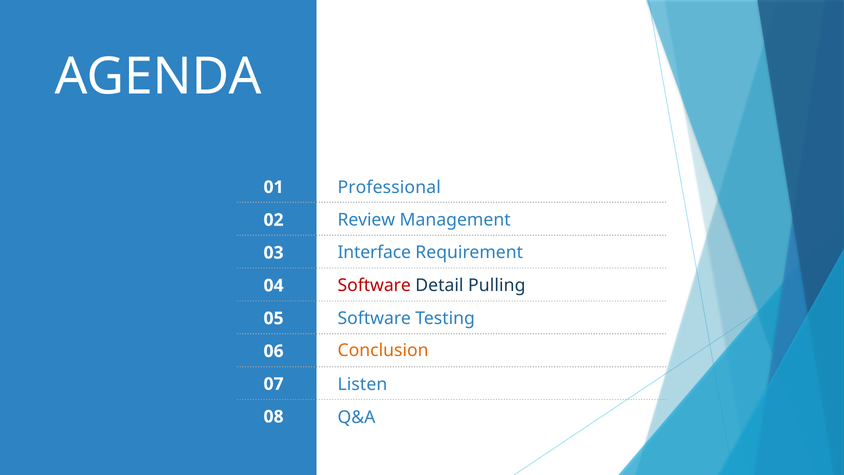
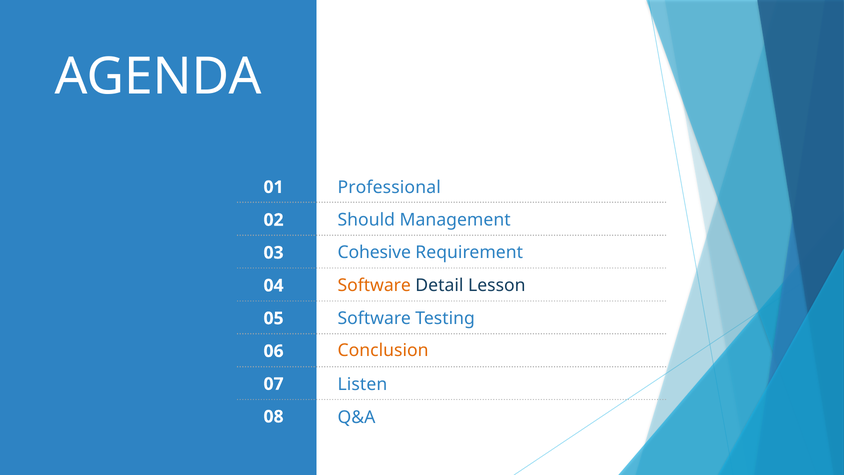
Review: Review -> Should (366, 220)
Interface: Interface -> Cohesive (374, 252)
Software colour: red -> orange (374, 285)
Pulling: Pulling -> Lesson (497, 285)
